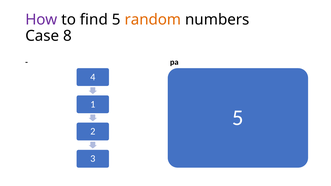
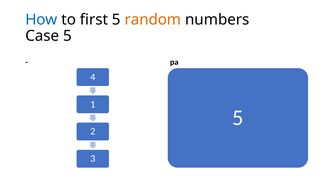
How colour: purple -> blue (41, 20)
find: find -> first (94, 20)
Case 8: 8 -> 5 (67, 36)
